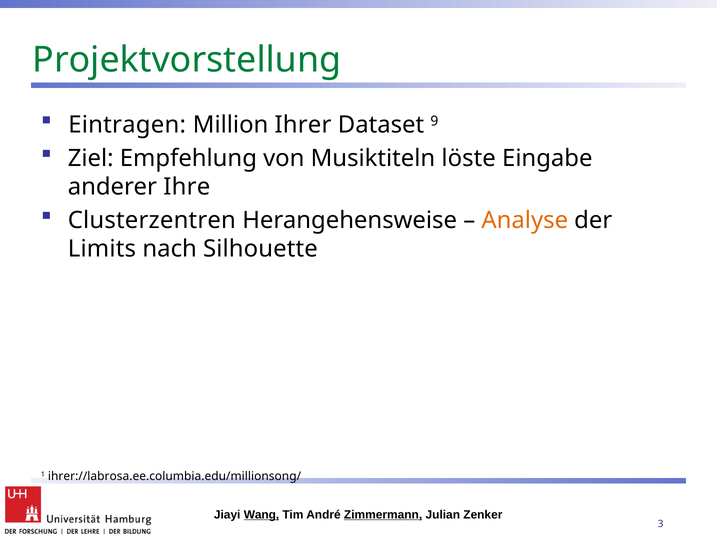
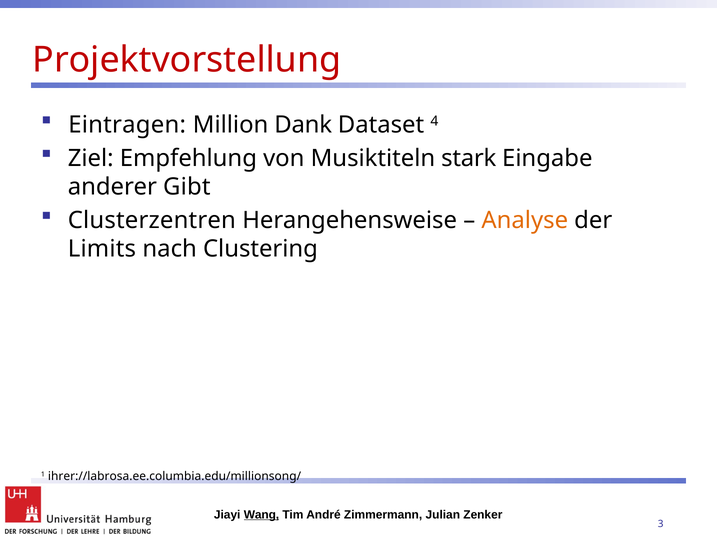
Projektvorstellung colour: green -> red (187, 60)
Ihrer: Ihrer -> Dank (303, 125)
9: 9 -> 4 (434, 121)
löste: löste -> stark (469, 158)
Ihre: Ihre -> Gibt (187, 187)
Silhouette: Silhouette -> Clustering (260, 249)
Zimmermann underline: present -> none (383, 514)
